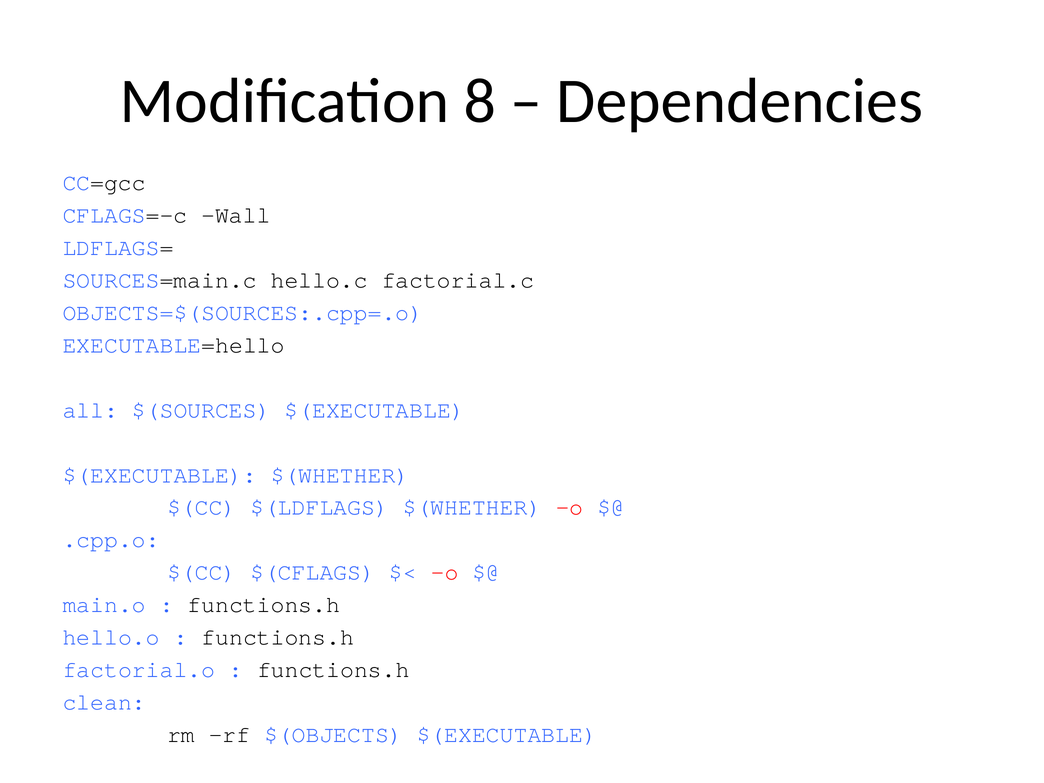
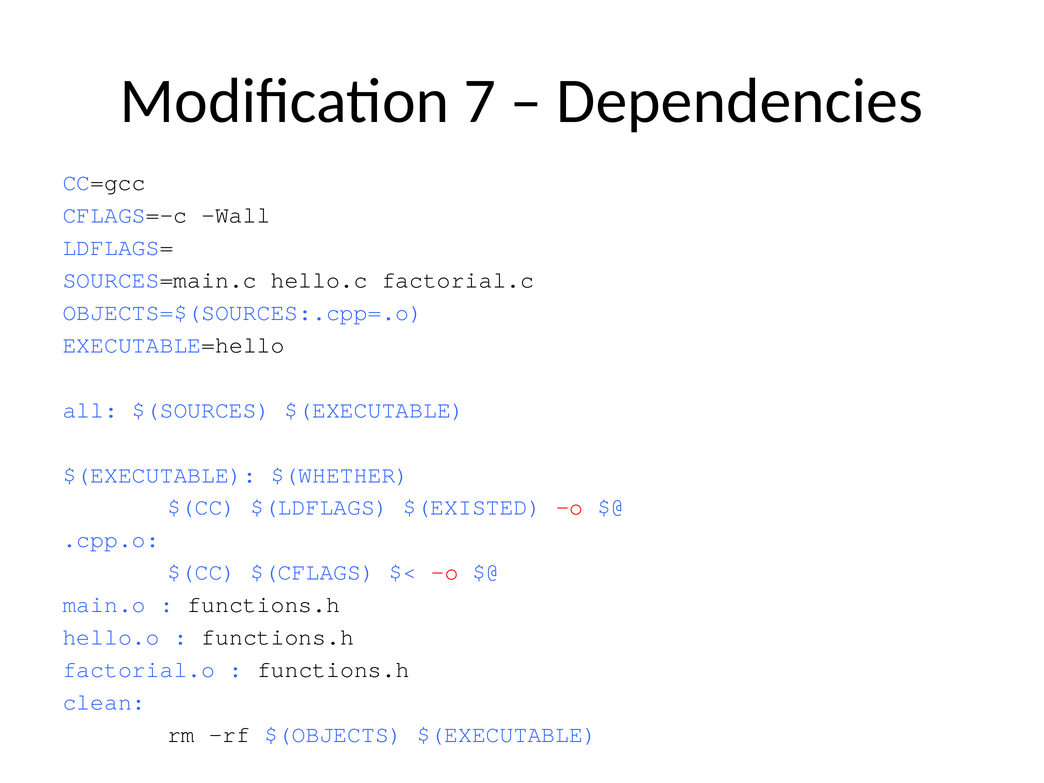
8: 8 -> 7 (480, 101)
$(LDFLAGS $(WHETHER: $(WHETHER -> $(EXISTED (472, 507)
